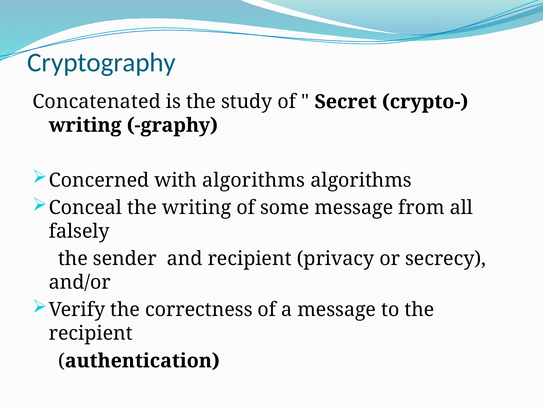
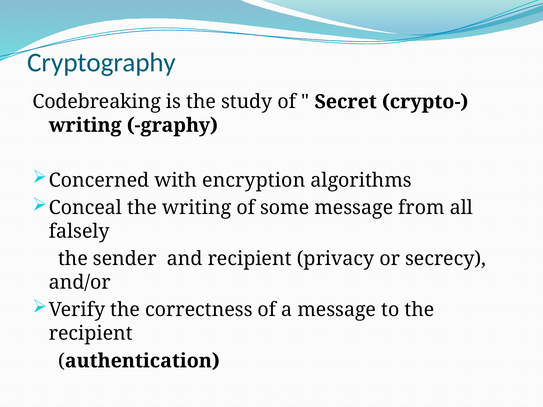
Concatenated: Concatenated -> Codebreaking (97, 102)
with algorithms: algorithms -> encryption (254, 180)
